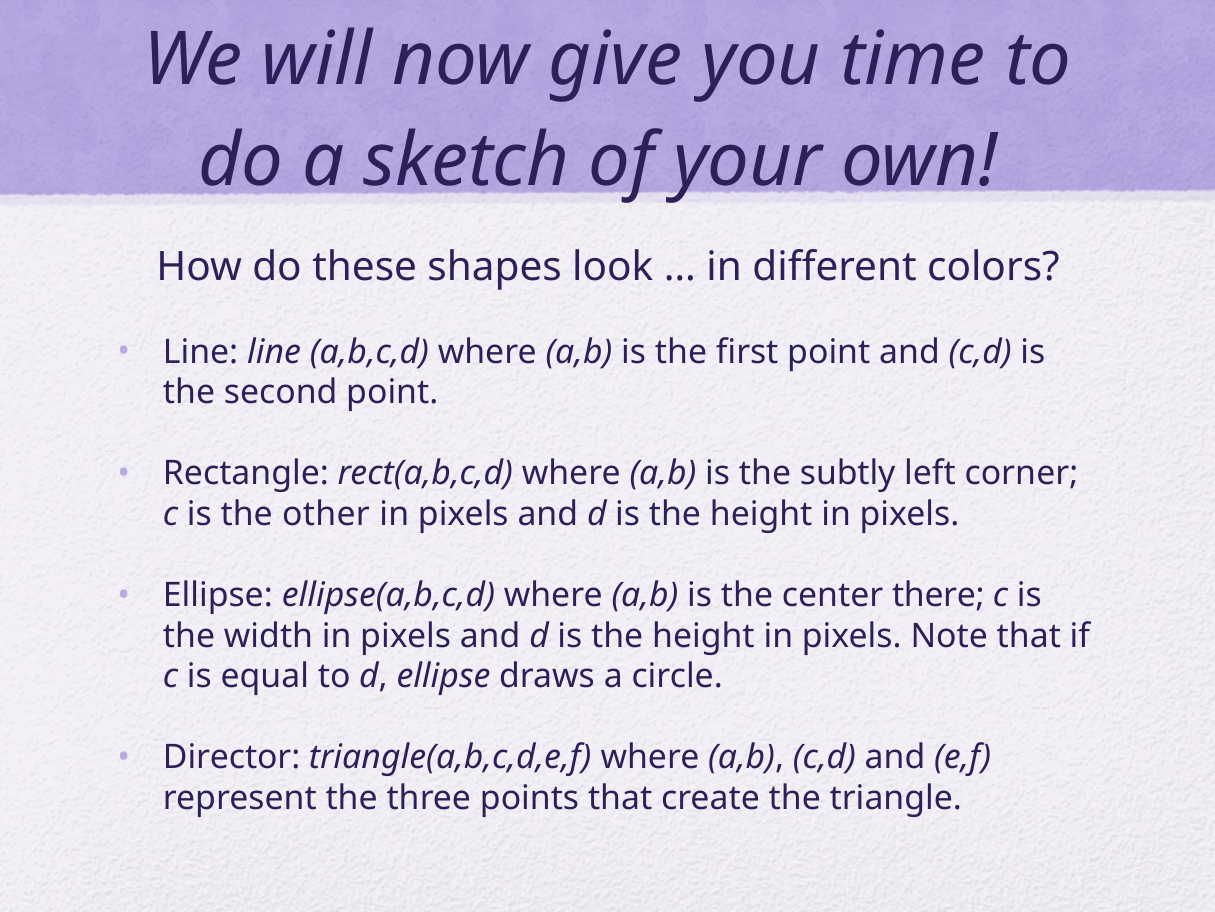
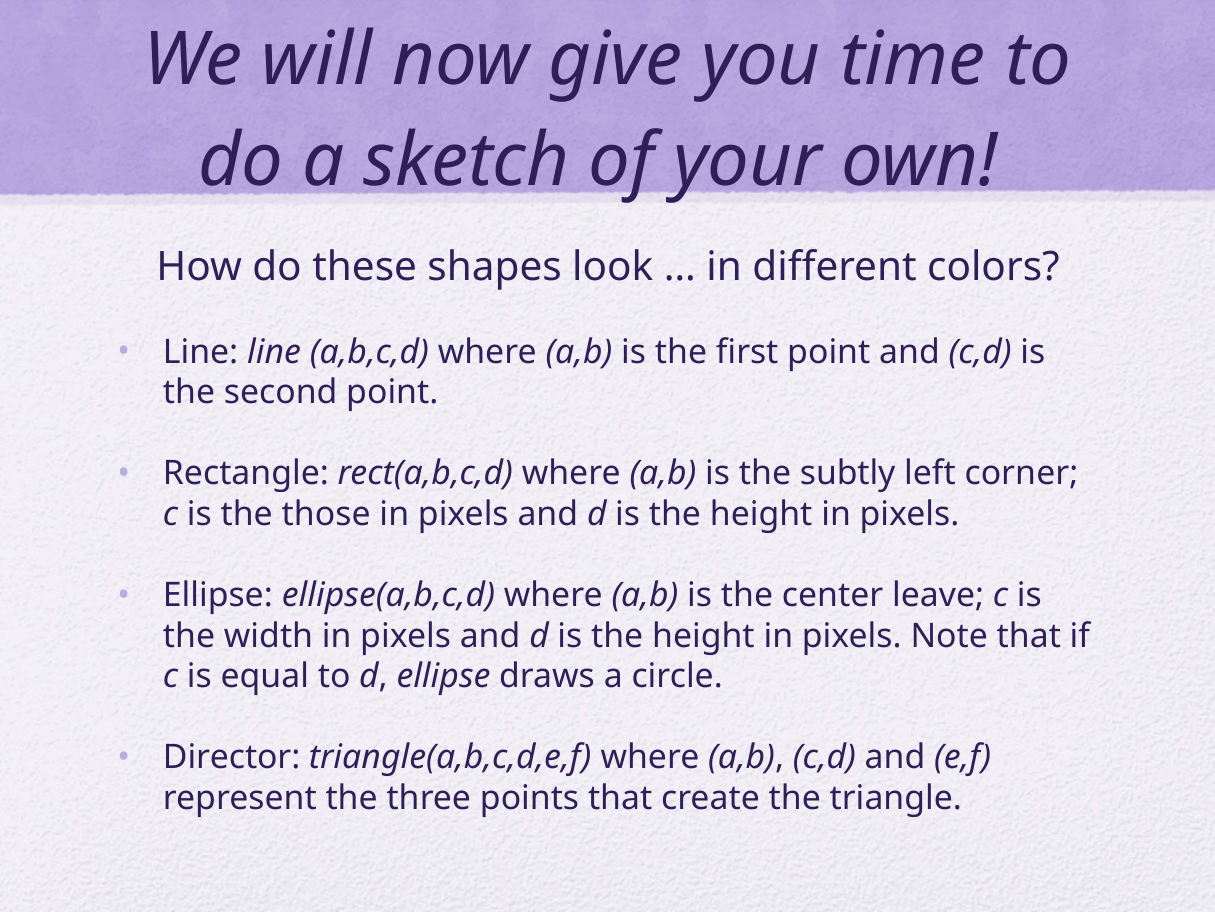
other: other -> those (326, 514)
there: there -> leave (938, 595)
